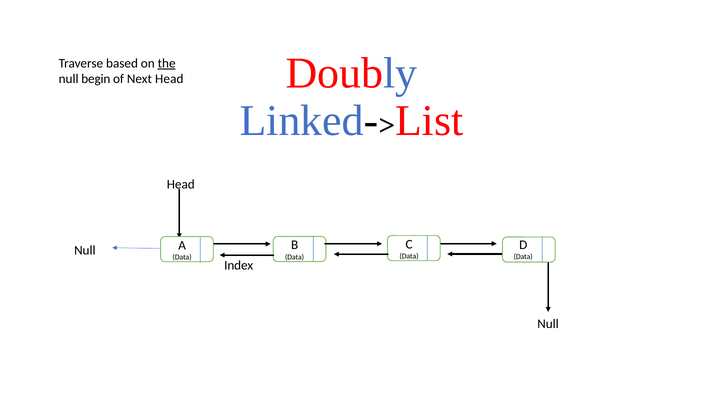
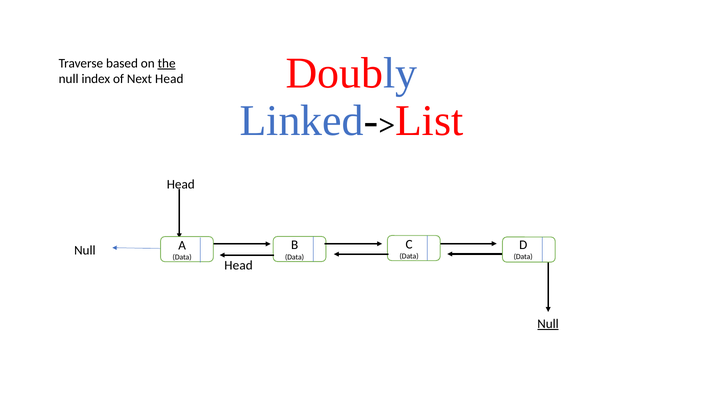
begin: begin -> index (96, 79)
Index: Index -> Head (239, 266)
Null underline: none -> present (548, 324)
